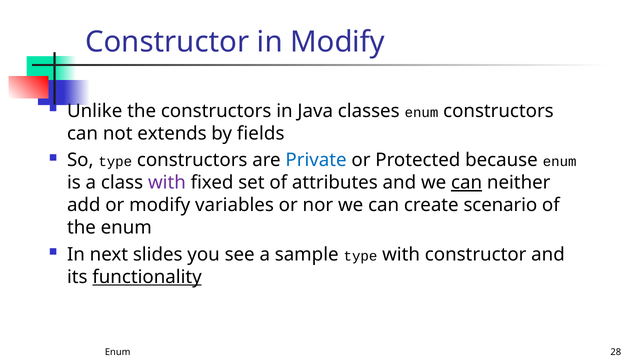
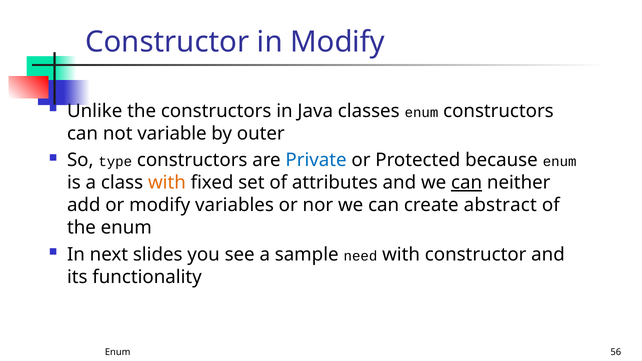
extends: extends -> variable (172, 134)
fields: fields -> outer (261, 134)
with colour: purple -> orange (167, 183)
scenario: scenario -> abstract (500, 205)
sample type: type -> need (360, 256)
functionality underline: present -> none (147, 277)
28: 28 -> 56 (616, 352)
